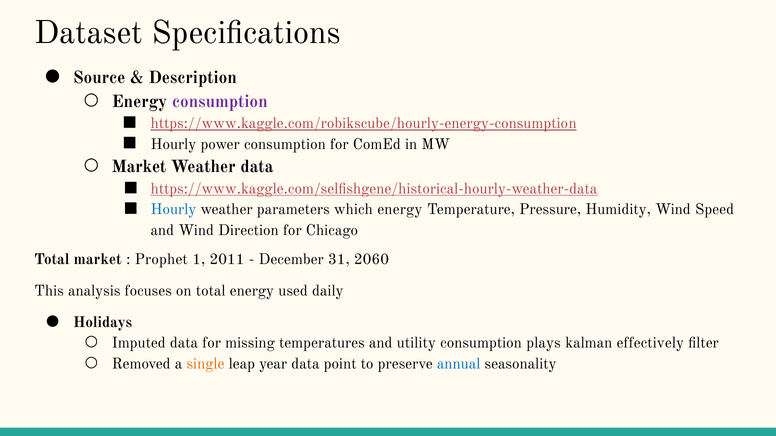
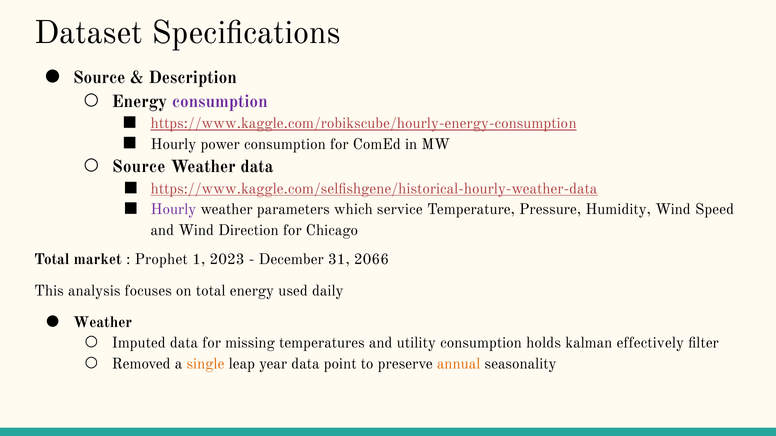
Market: Market -> Source (139, 167)
Hourly colour: blue -> purple (173, 210)
which energy: energy -> service (400, 210)
2011: 2011 -> 2023 (227, 259)
2060: 2060 -> 2066 (371, 259)
Holidays: Holidays -> Weather (103, 323)
plays: plays -> holds (544, 343)
annual colour: blue -> orange (459, 364)
